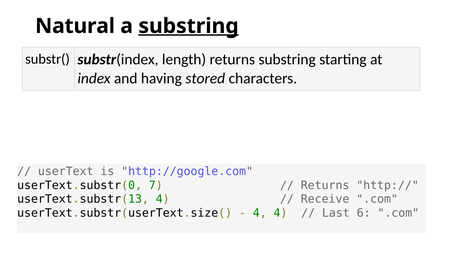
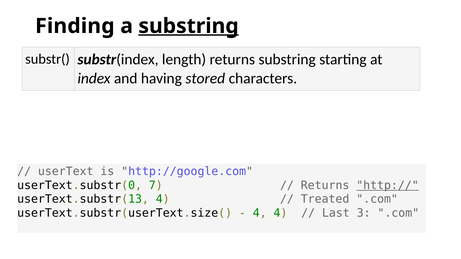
Natural: Natural -> Finding (75, 26)
http:// underline: none -> present (388, 186)
Receive: Receive -> Treated (325, 199)
6: 6 -> 3 (364, 213)
